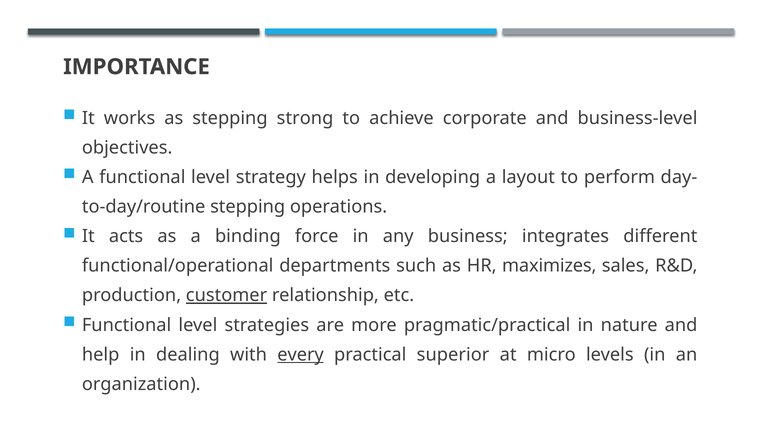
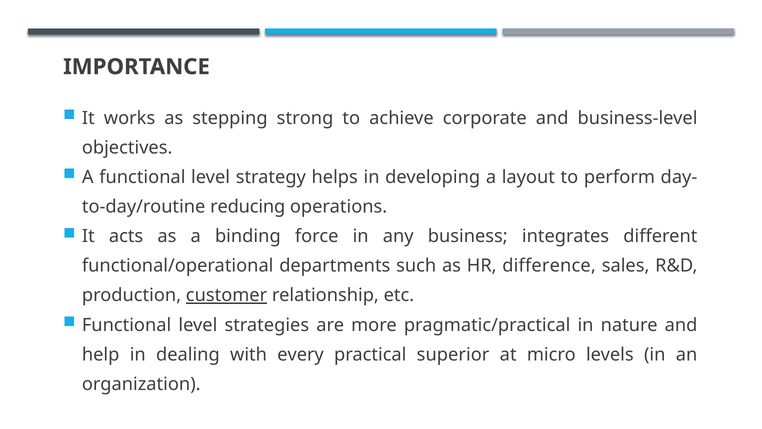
stepping: stepping -> reducing (248, 207)
maximizes: maximizes -> difference (549, 266)
every underline: present -> none (301, 354)
